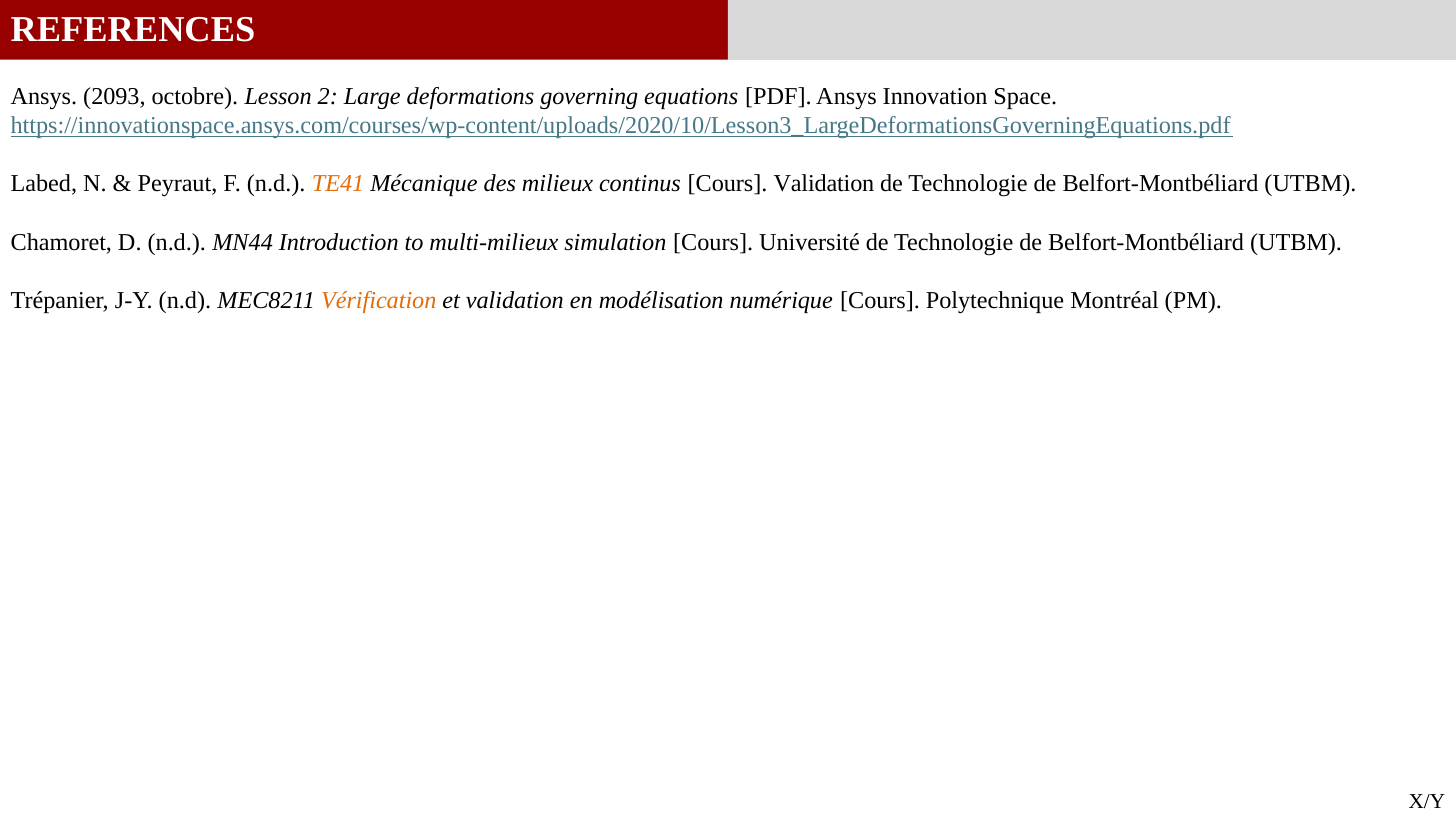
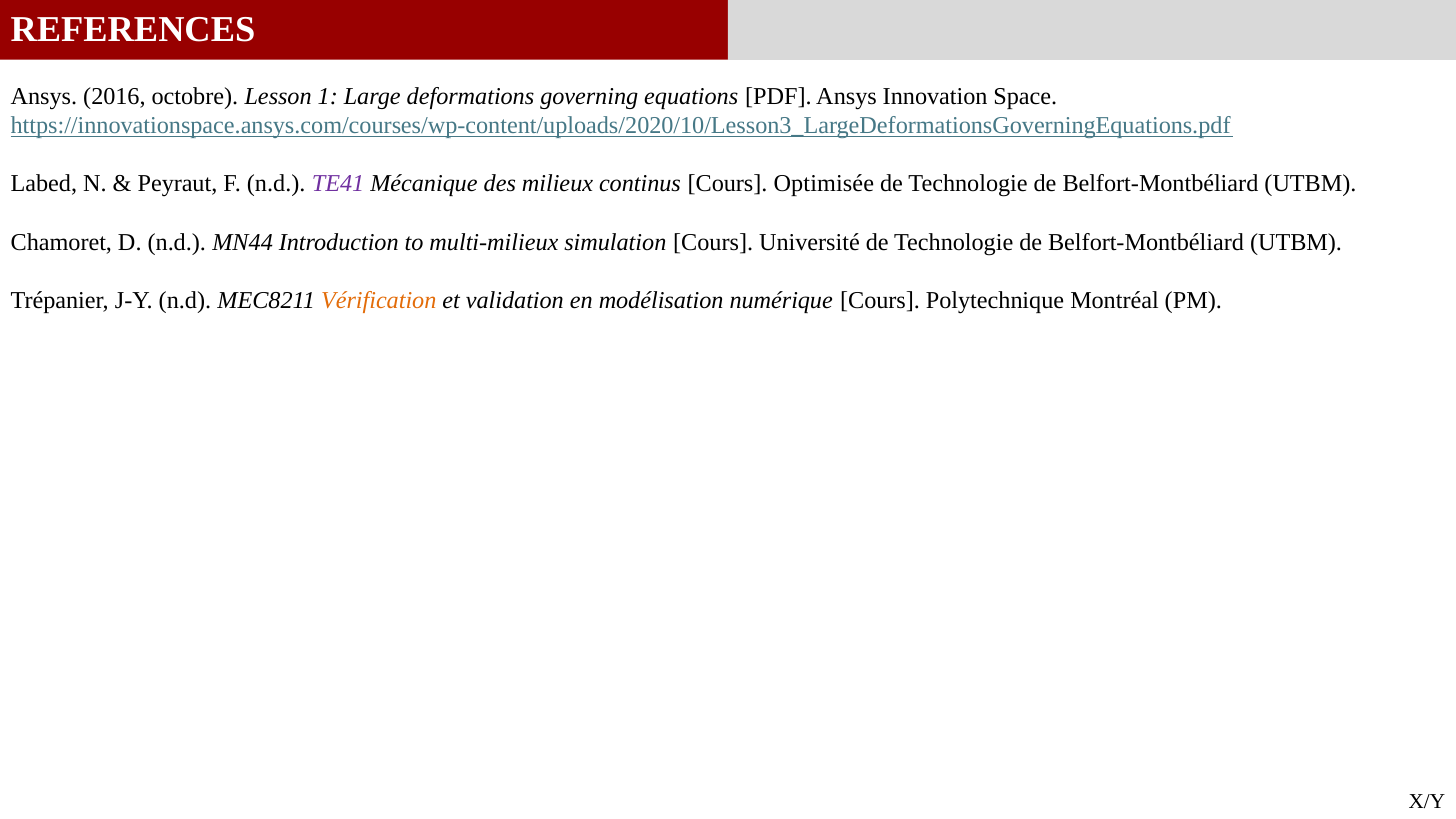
2093: 2093 -> 2016 (114, 97)
2: 2 -> 1 (328, 97)
TE41 colour: orange -> purple (338, 184)
Cours Validation: Validation -> Optimisée (824, 184)
